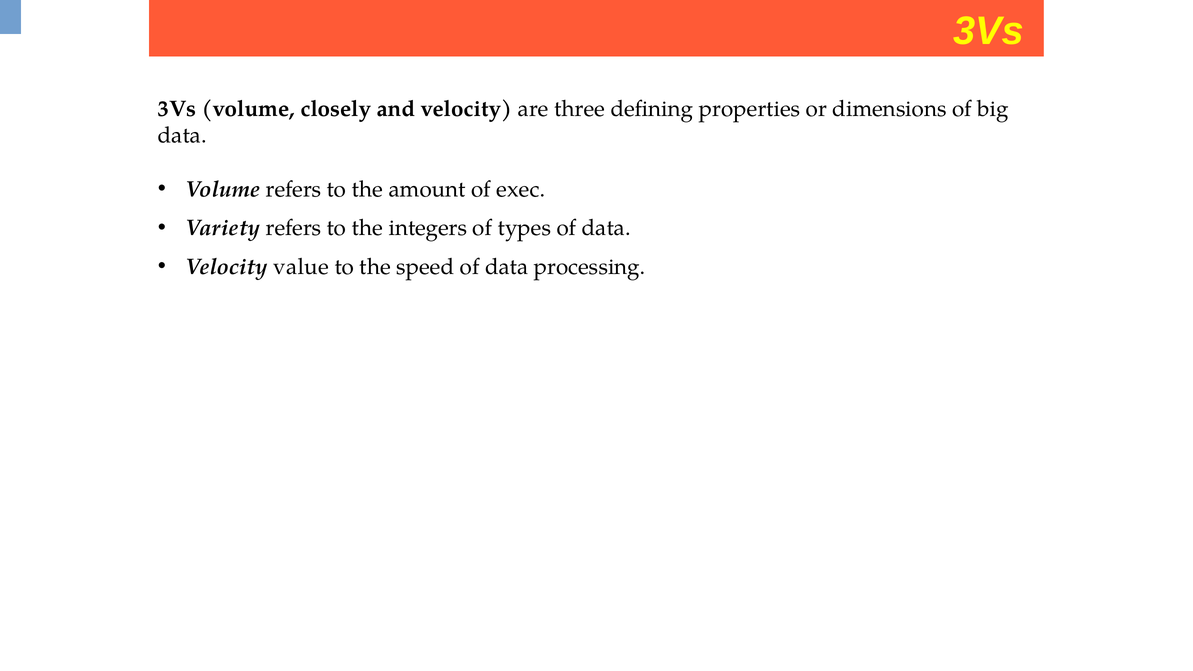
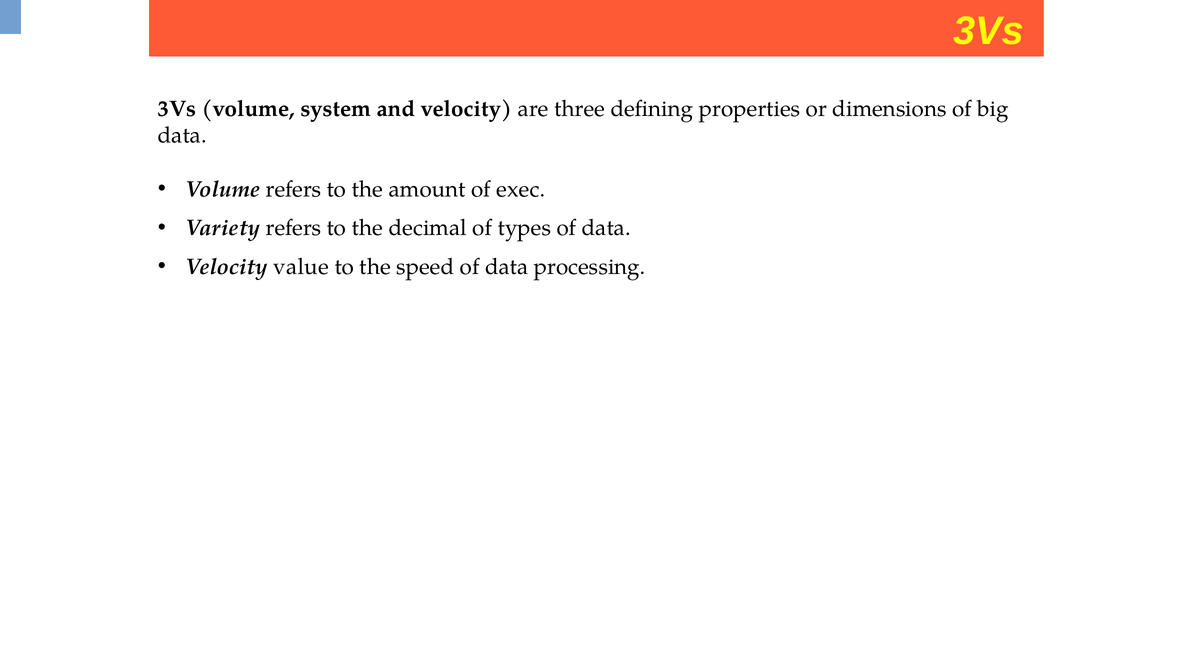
closely: closely -> system (336, 109)
integers: integers -> decimal (428, 228)
